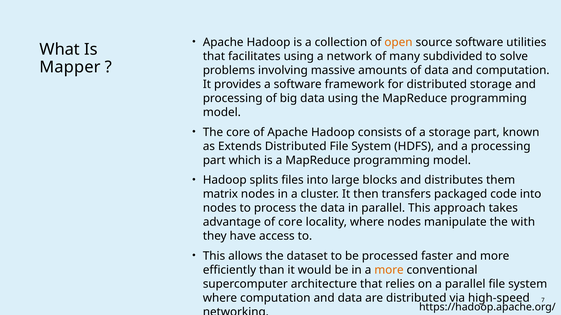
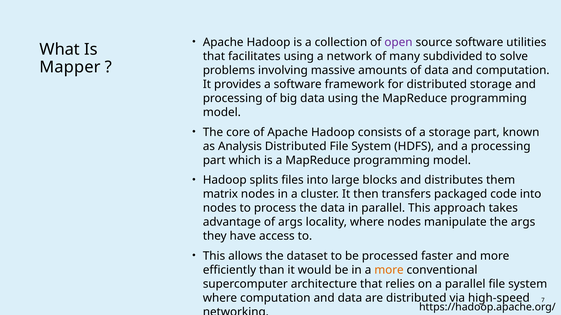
open colour: orange -> purple (398, 42)
Extends: Extends -> Analysis (240, 146)
of core: core -> args (290, 222)
the with: with -> args (523, 222)
